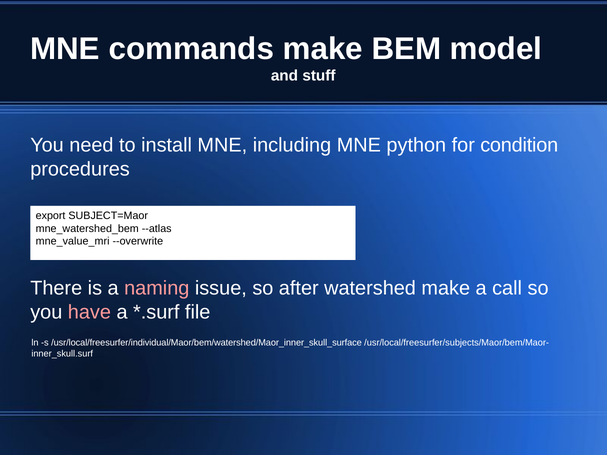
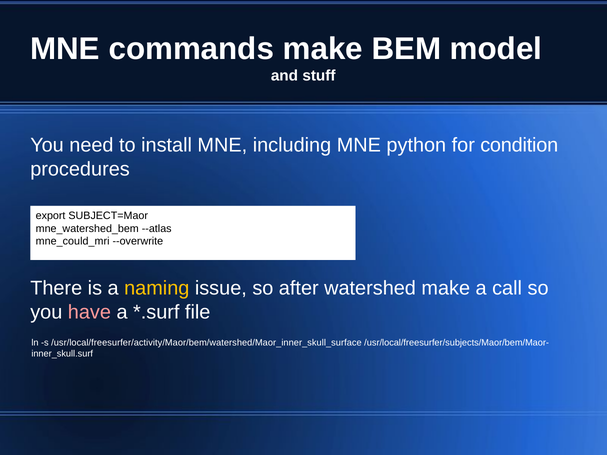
mne_value_mri: mne_value_mri -> mne_could_mri (73, 242)
naming colour: pink -> yellow (157, 288)
/usr/local/freesurfer/individual/Maor/bem/watershed/Maor_inner_skull_surface: /usr/local/freesurfer/individual/Maor/bem/watershed/Maor_inner_skull_surface -> /usr/local/freesurfer/activity/Maor/bem/watershed/Maor_inner_skull_surface (206, 343)
